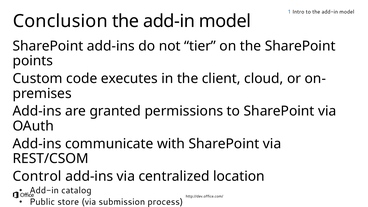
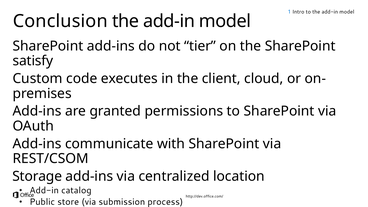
points: points -> satisfy (33, 61)
Control: Control -> Storage (37, 176)
